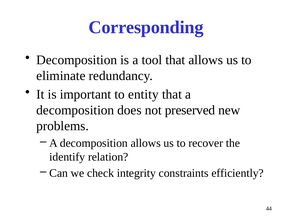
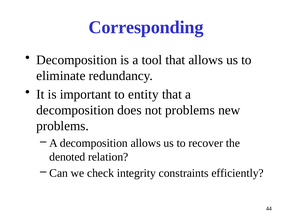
not preserved: preserved -> problems (190, 110)
identify: identify -> denoted (67, 157)
